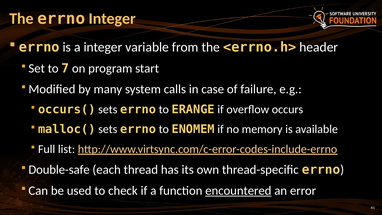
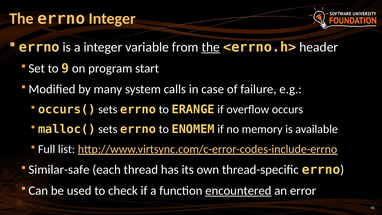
the underline: none -> present (211, 47)
7: 7 -> 9 (65, 68)
Double-safe: Double-safe -> Similar-safe (59, 170)
